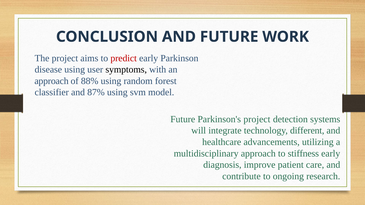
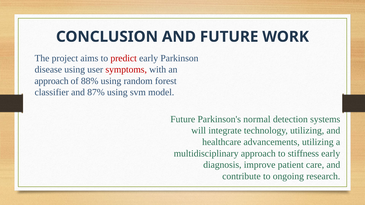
symptoms colour: black -> red (126, 70)
Parkinson's project: project -> normal (257, 119)
technology different: different -> utilizing (307, 131)
